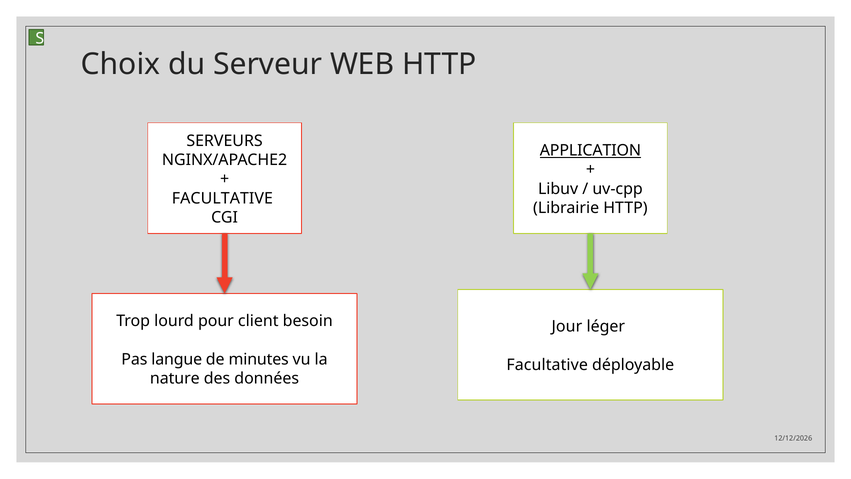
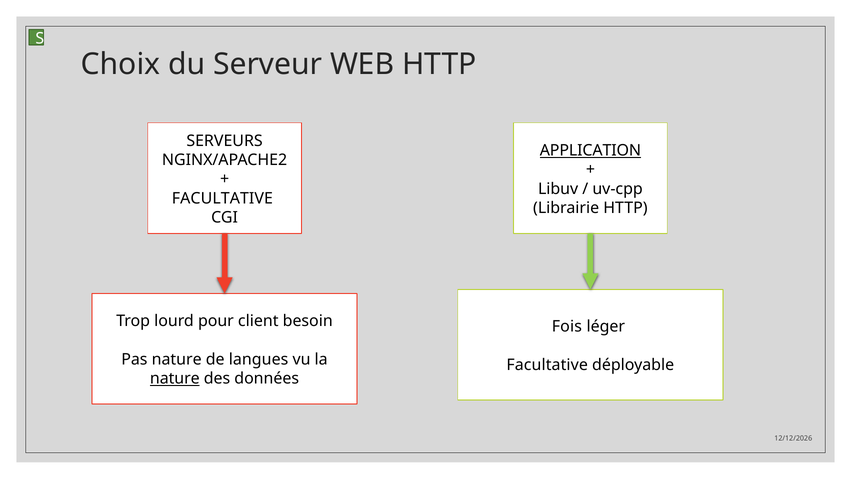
Jour: Jour -> Fois (567, 326)
Pas langue: langue -> nature (177, 359)
minutes: minutes -> langues (259, 359)
nature underline: none -> present (175, 378)
